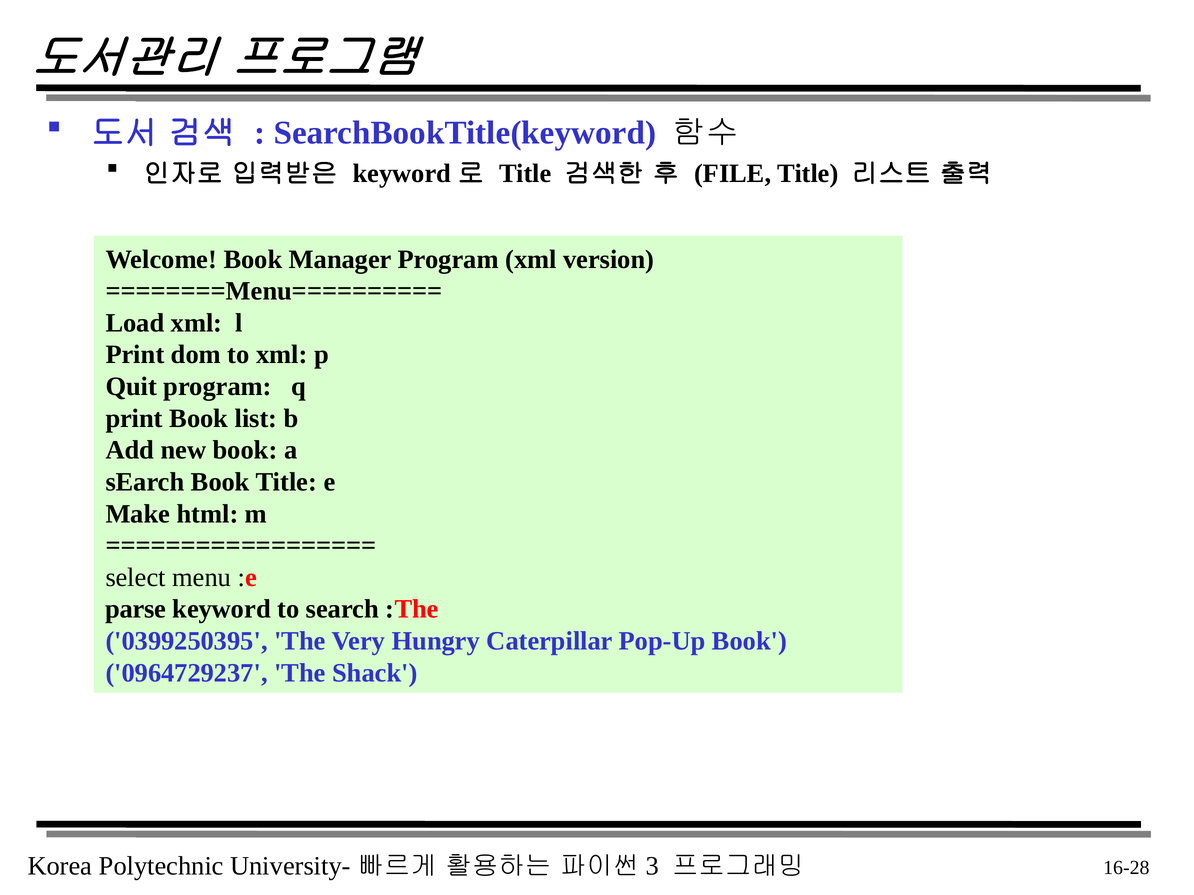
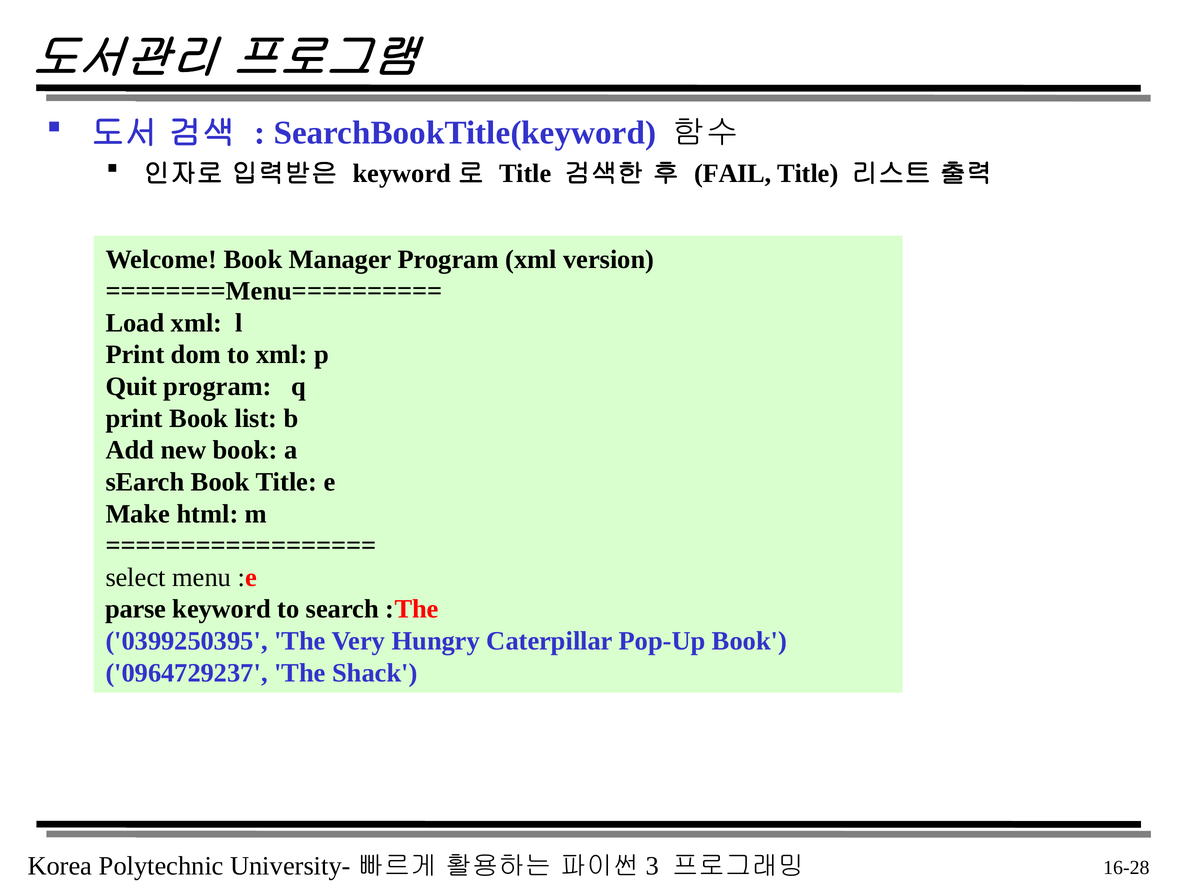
FILE: FILE -> FAIL (733, 174)
